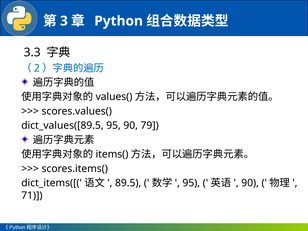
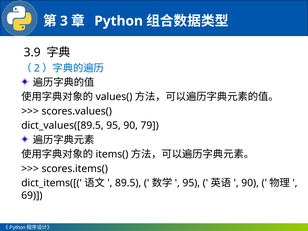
3.3: 3.3 -> 3.9 (32, 52)
71: 71 -> 69 (32, 195)
